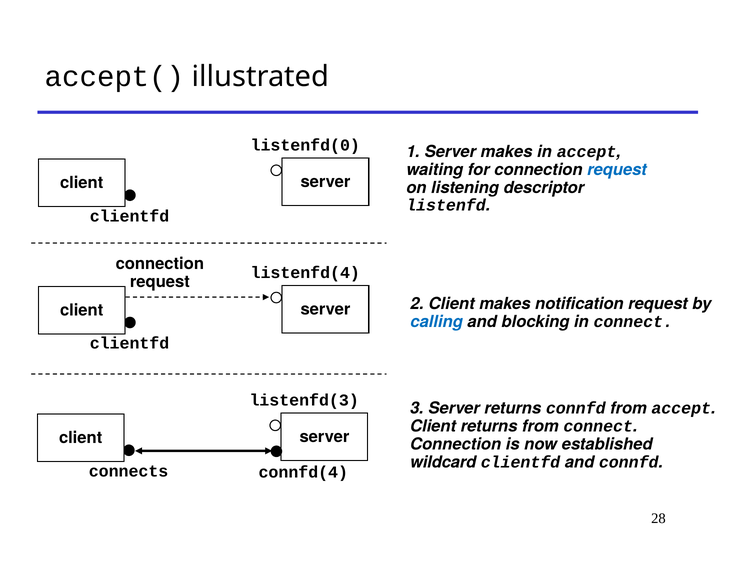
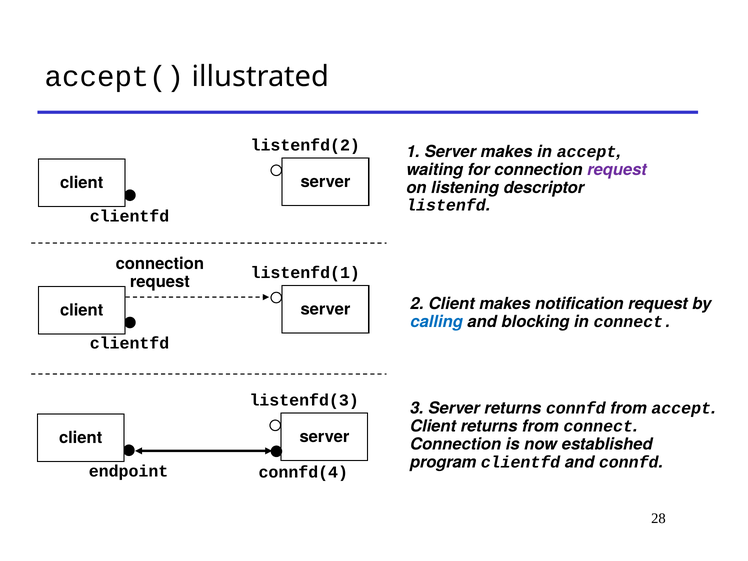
listenfd(0: listenfd(0 -> listenfd(2 (305, 145)
request colour: blue -> purple (617, 170)
listenfd(4: listenfd(4 -> listenfd(1 (305, 273)
wildcard: wildcard -> program (443, 462)
connects: connects -> endpoint (129, 471)
